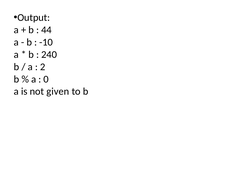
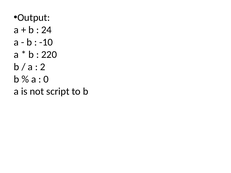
44: 44 -> 24 (46, 30)
240: 240 -> 220 (49, 55)
given: given -> script (58, 92)
